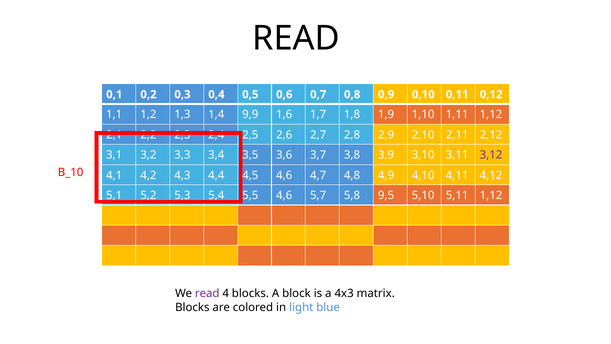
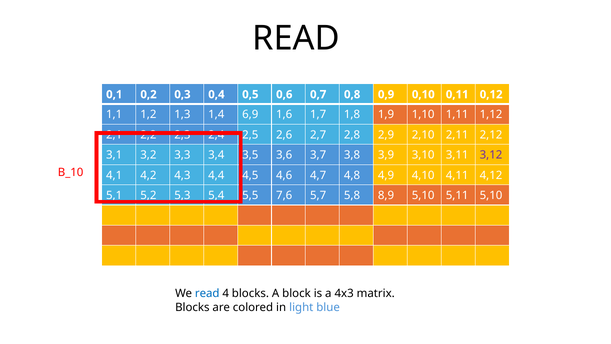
9,9: 9,9 -> 6,9 (250, 115)
5,5 4,6: 4,6 -> 7,6 (284, 195)
9,5: 9,5 -> 8,9 (386, 195)
5,11 1,12: 1,12 -> 5,10 (491, 195)
read colour: purple -> blue (207, 293)
